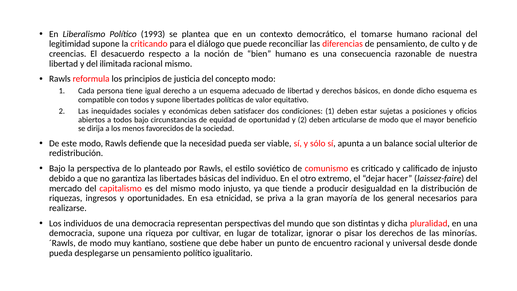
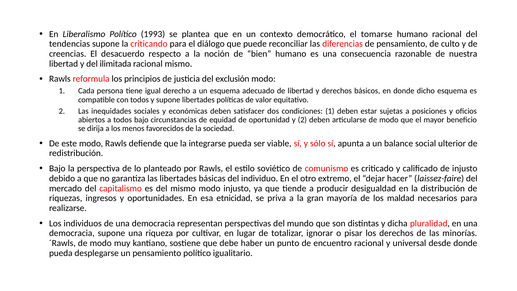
legitimidad: legitimidad -> tendencias (70, 44)
concepto: concepto -> exclusión (232, 79)
necesidad: necesidad -> integrarse (207, 143)
general: general -> maldad (401, 198)
